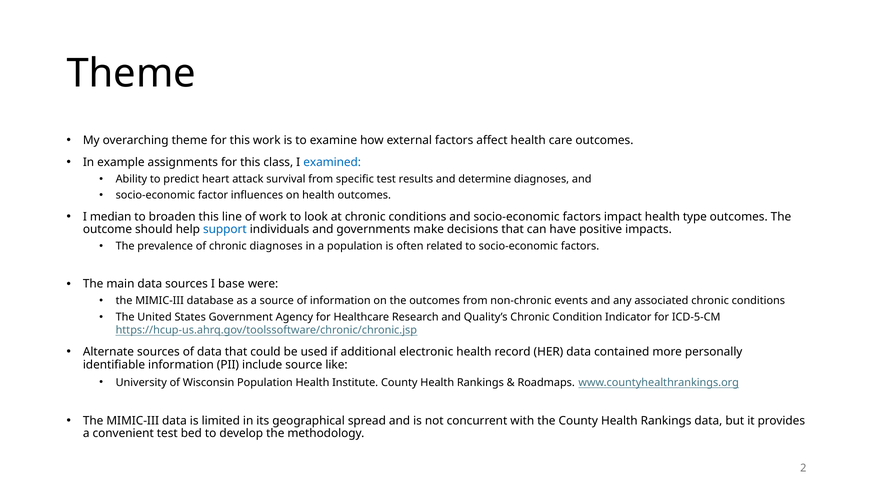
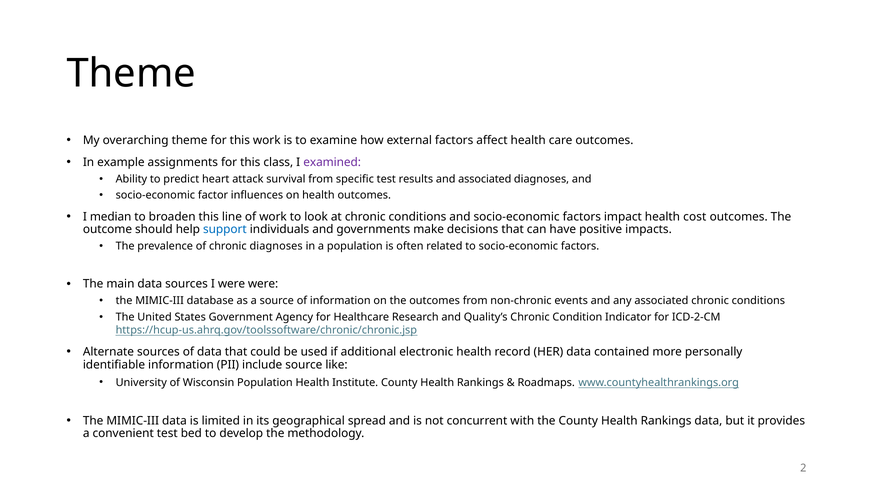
examined colour: blue -> purple (332, 162)
and determine: determine -> associated (485, 179)
type: type -> cost (695, 217)
I base: base -> were (231, 284)
ICD-5-CM: ICD-5-CM -> ICD-2-CM (696, 317)
